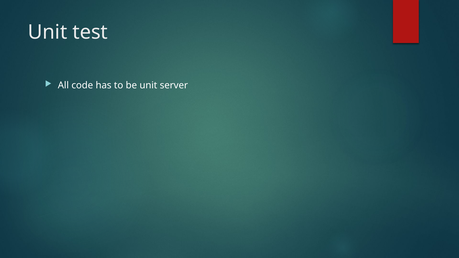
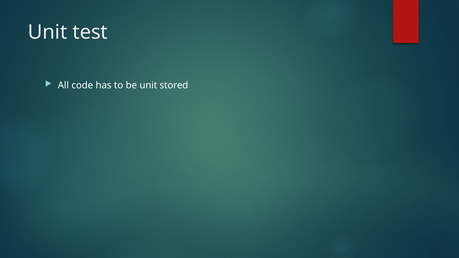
server: server -> stored (174, 85)
